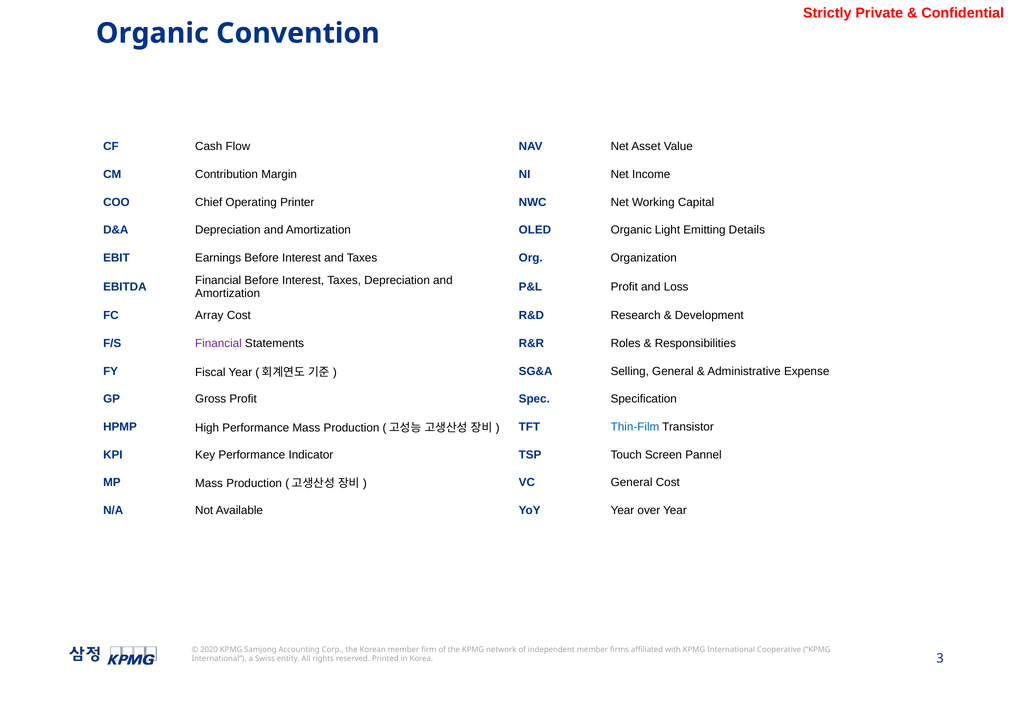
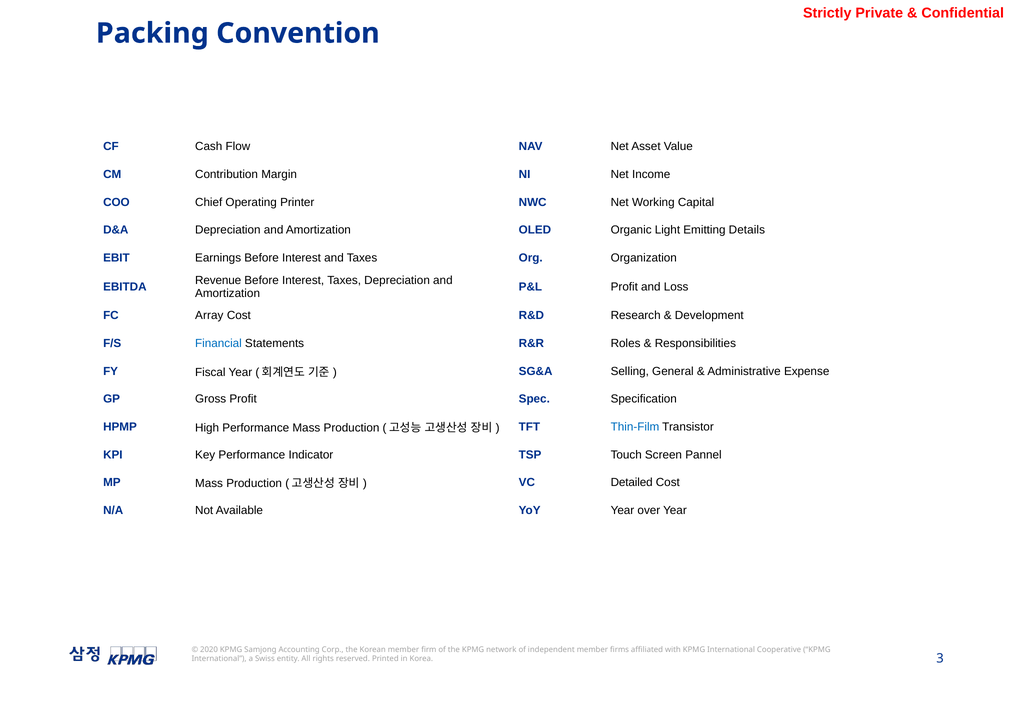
Organic: Organic -> Packing (152, 33)
Financial: Financial -> Revenue (218, 280)
Financial colour: purple -> blue (218, 343)
VC General: General -> Detailed (632, 482)
